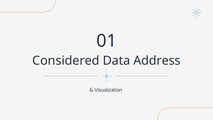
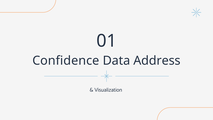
Considered: Considered -> Confidence (66, 60)
